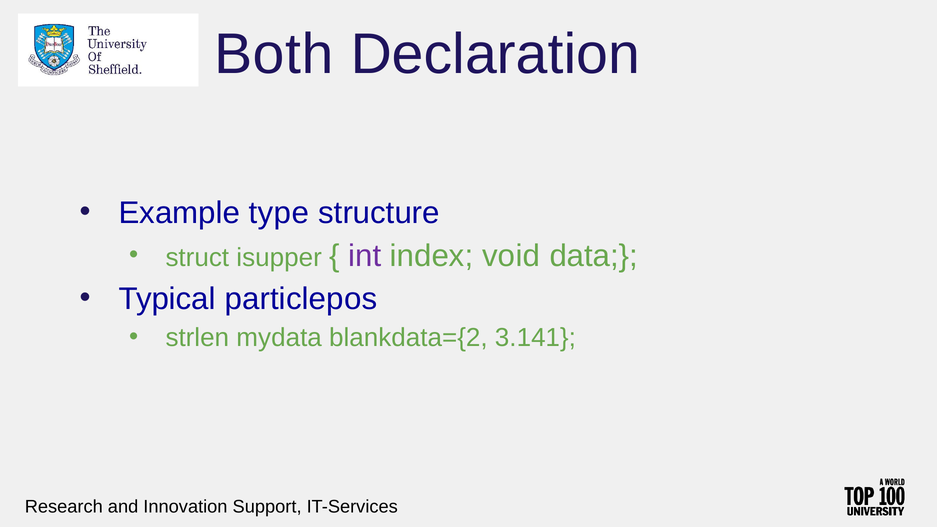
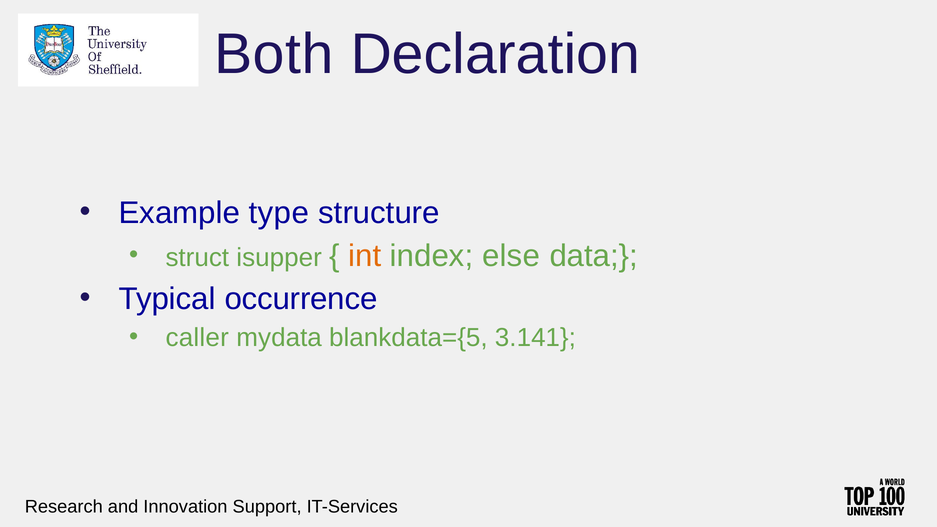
int colour: purple -> orange (365, 256)
void: void -> else (511, 256)
particlepos: particlepos -> occurrence (301, 299)
strlen: strlen -> caller (197, 338)
blankdata={2: blankdata={2 -> blankdata={5 (408, 338)
